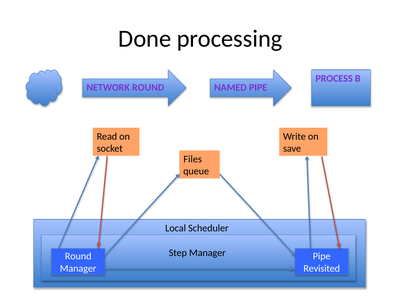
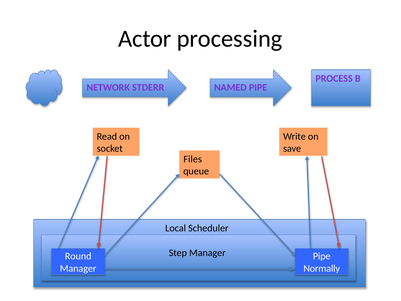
Done: Done -> Actor (145, 39)
NETWORK ROUND: ROUND -> STDERR (148, 87)
Revisited: Revisited -> Normally (322, 268)
